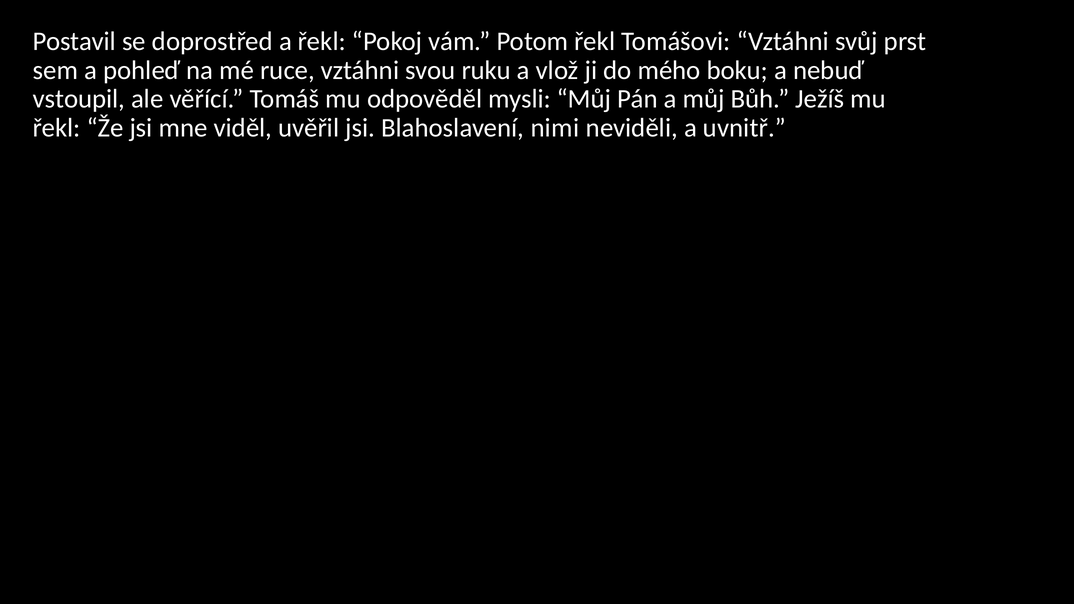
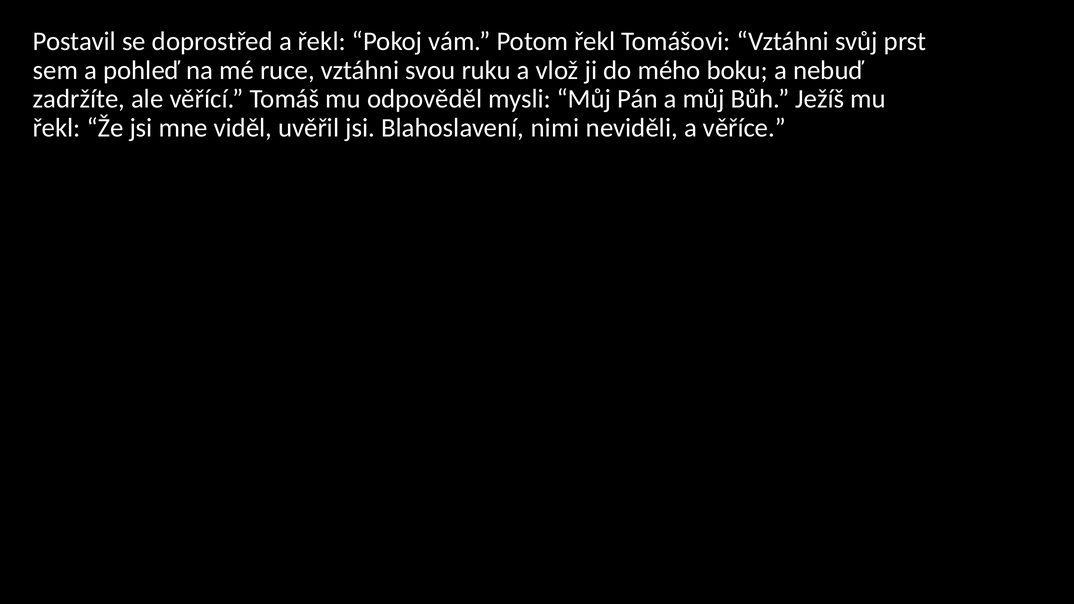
vstoupil: vstoupil -> zadržíte (79, 99)
uvnitř: uvnitř -> věříce (745, 128)
